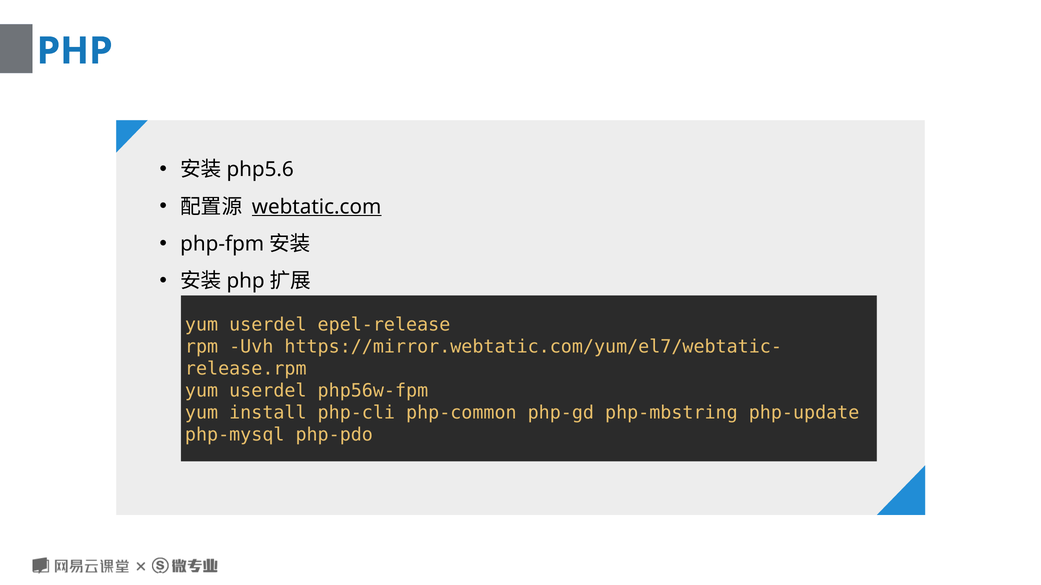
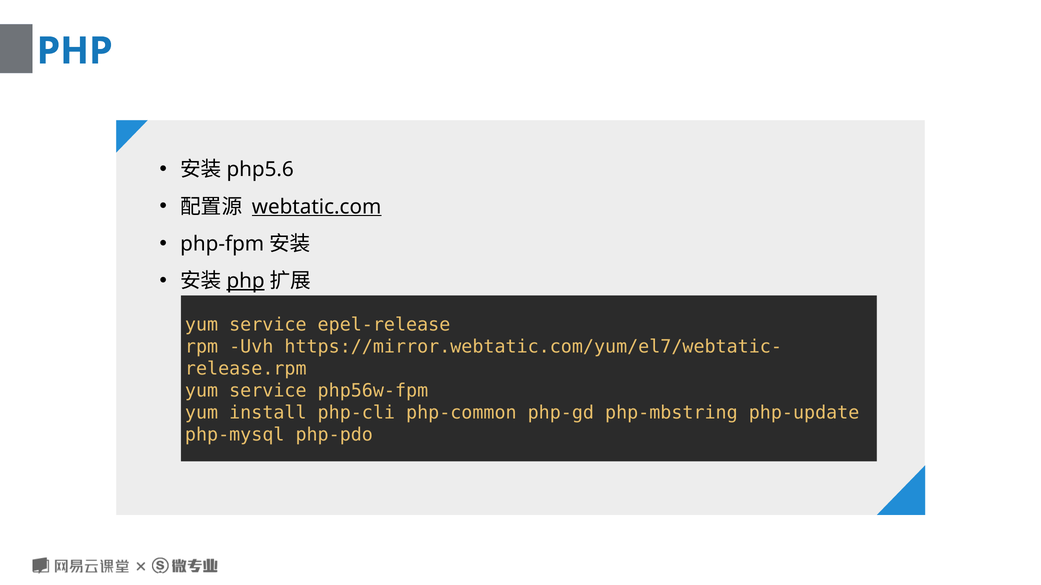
php underline: none -> present (246, 281)
userdel: userdel -> service (268, 325)
userdel: userdel -> service (268, 391)
